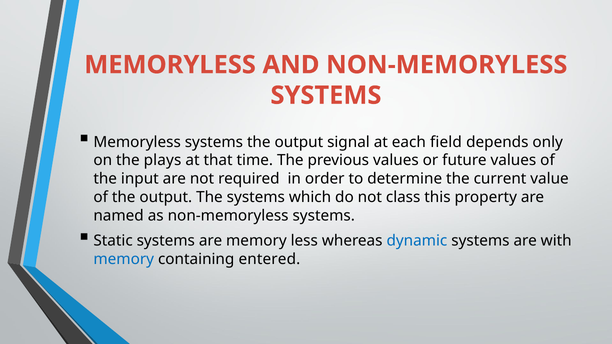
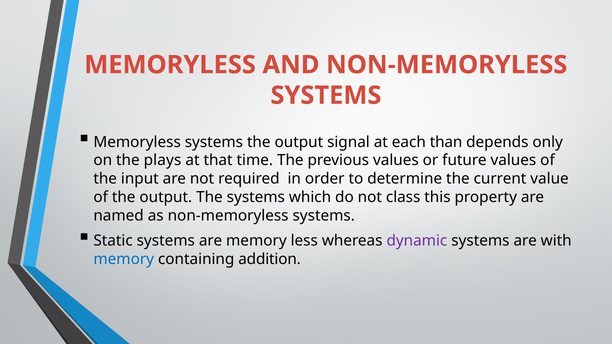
field: field -> than (446, 142)
dynamic colour: blue -> purple (417, 241)
entered: entered -> addition (270, 259)
